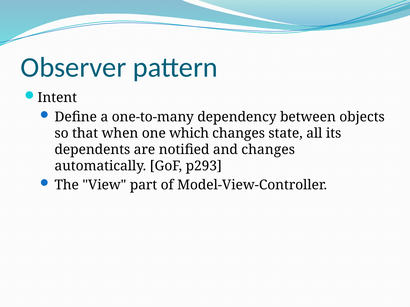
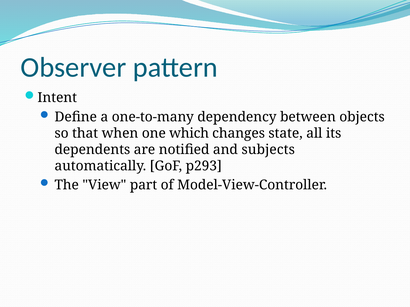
and changes: changes -> subjects (268, 150)
